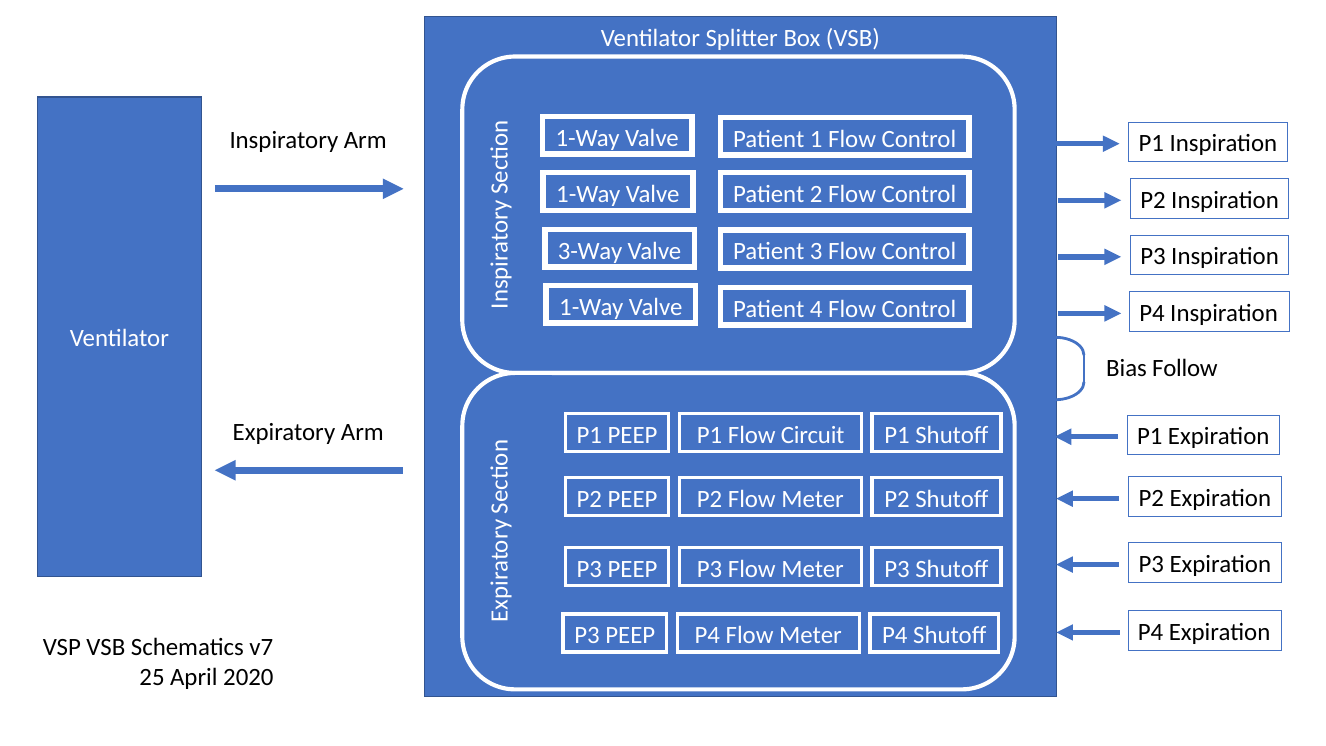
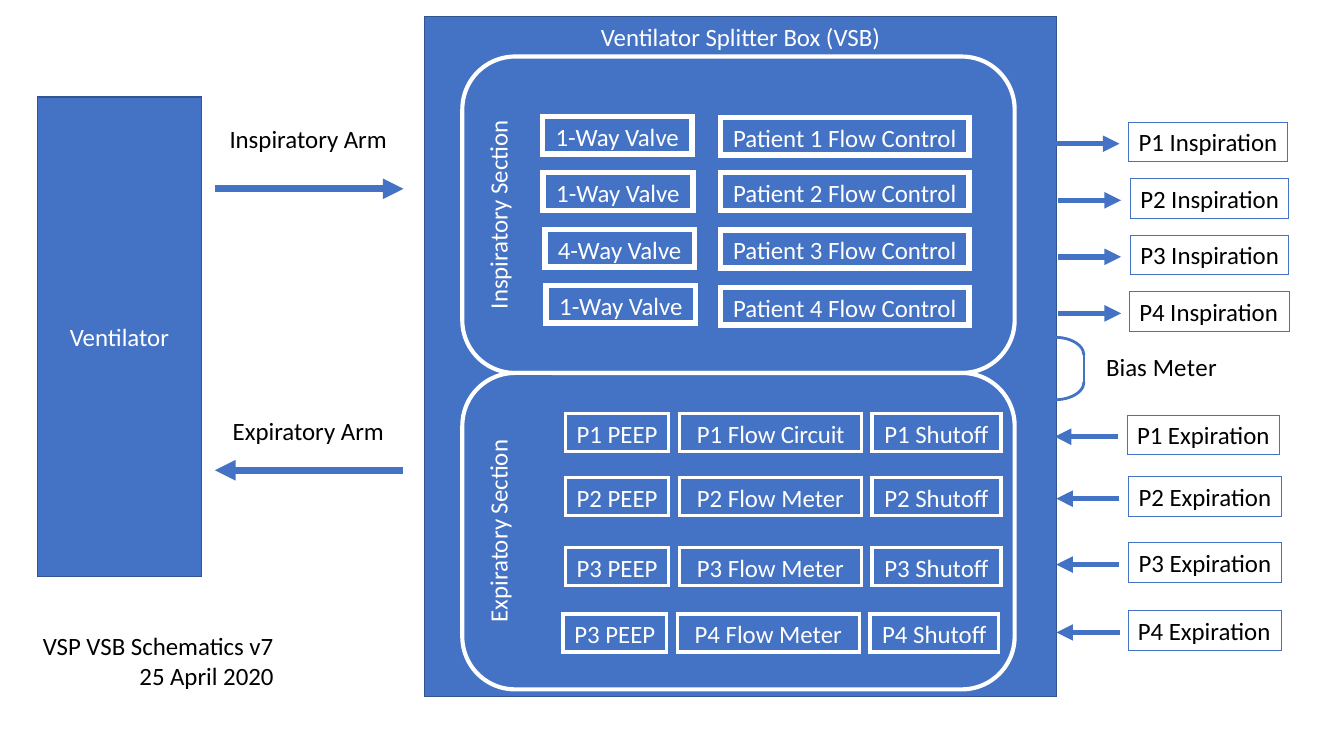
3-Way: 3-Way -> 4-Way (590, 251)
Bias Follow: Follow -> Meter (1185, 369)
